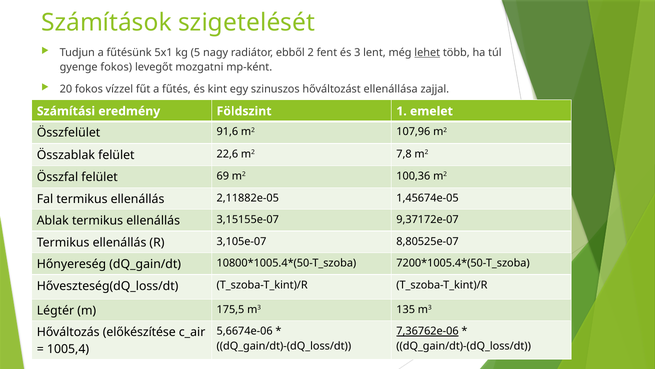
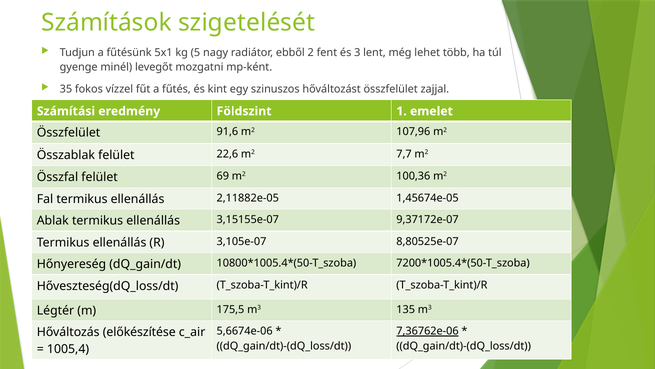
lehet underline: present -> none (427, 52)
gyenge fokos: fokos -> minél (116, 67)
20: 20 -> 35 (66, 89)
hőváltozást ellenállása: ellenállása -> összfelület (391, 89)
7,8: 7,8 -> 7,7 (404, 154)
